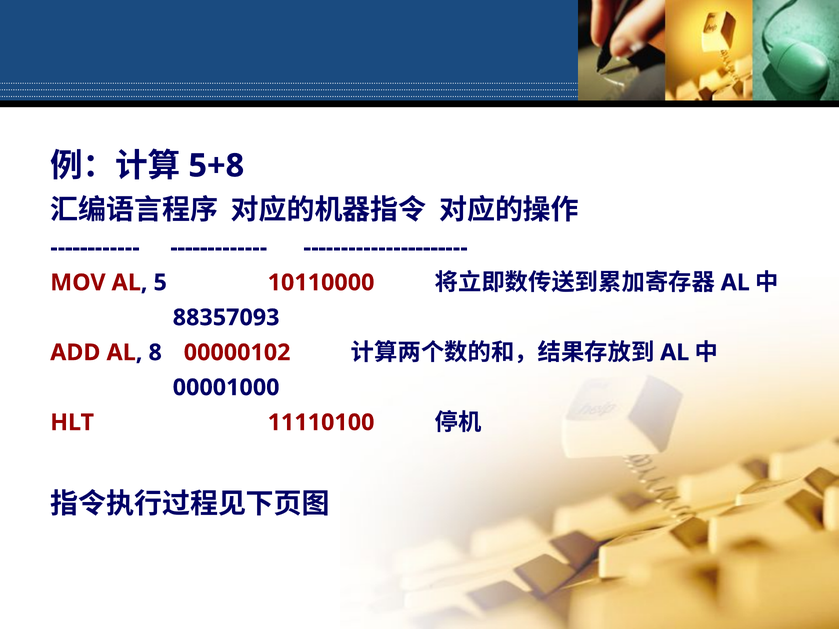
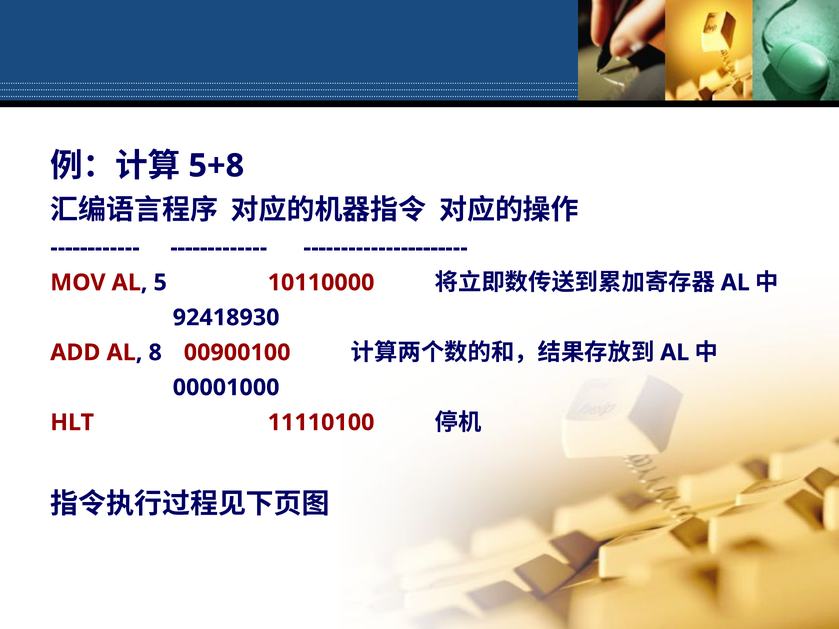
88357093: 88357093 -> 92418930 (226, 318)
00000102: 00000102 -> 00900100 (237, 353)
